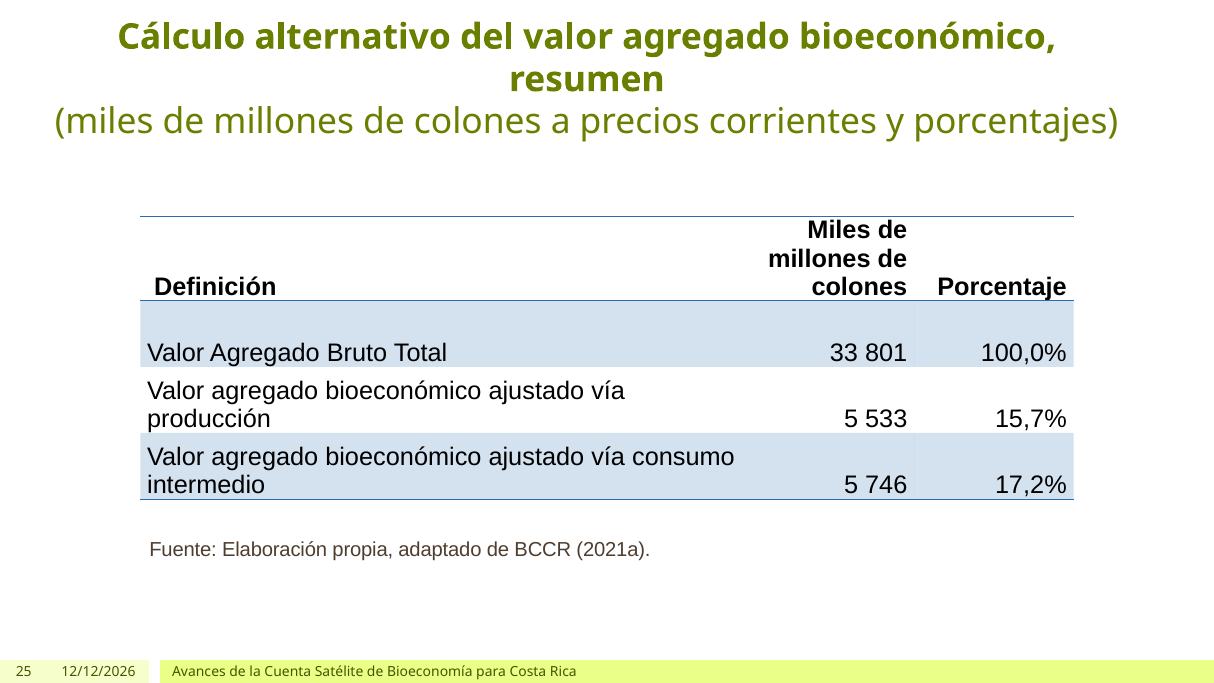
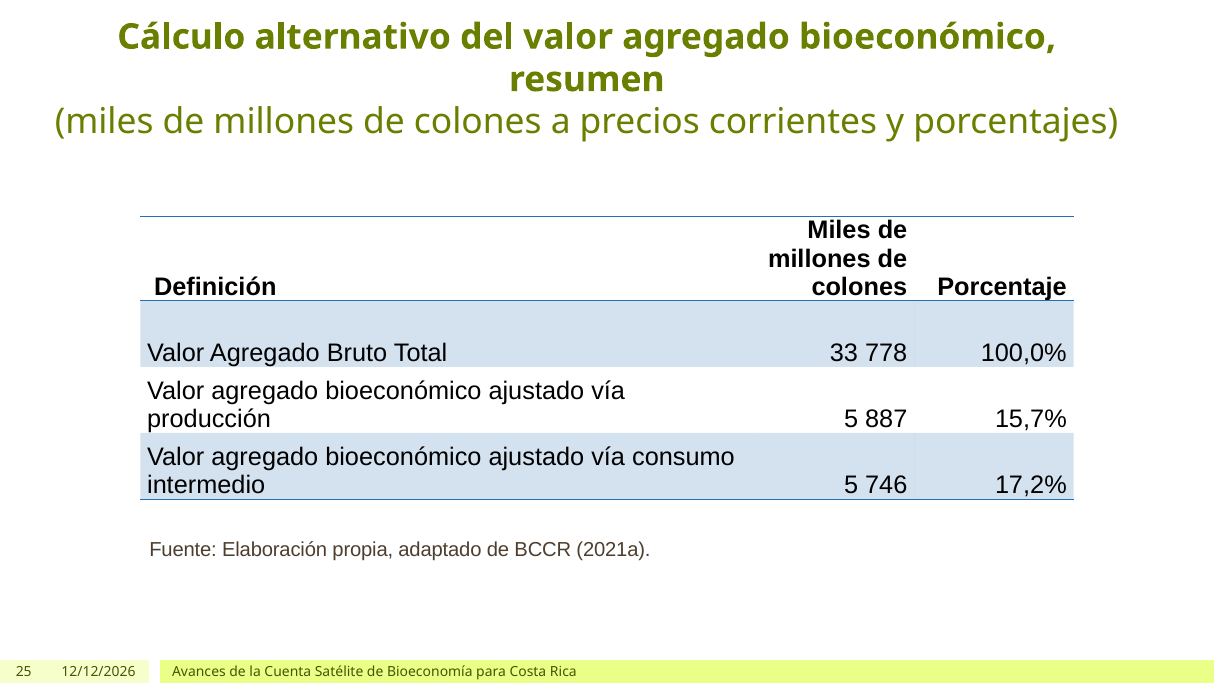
801: 801 -> 778 (886, 353)
533: 533 -> 887 (886, 419)
